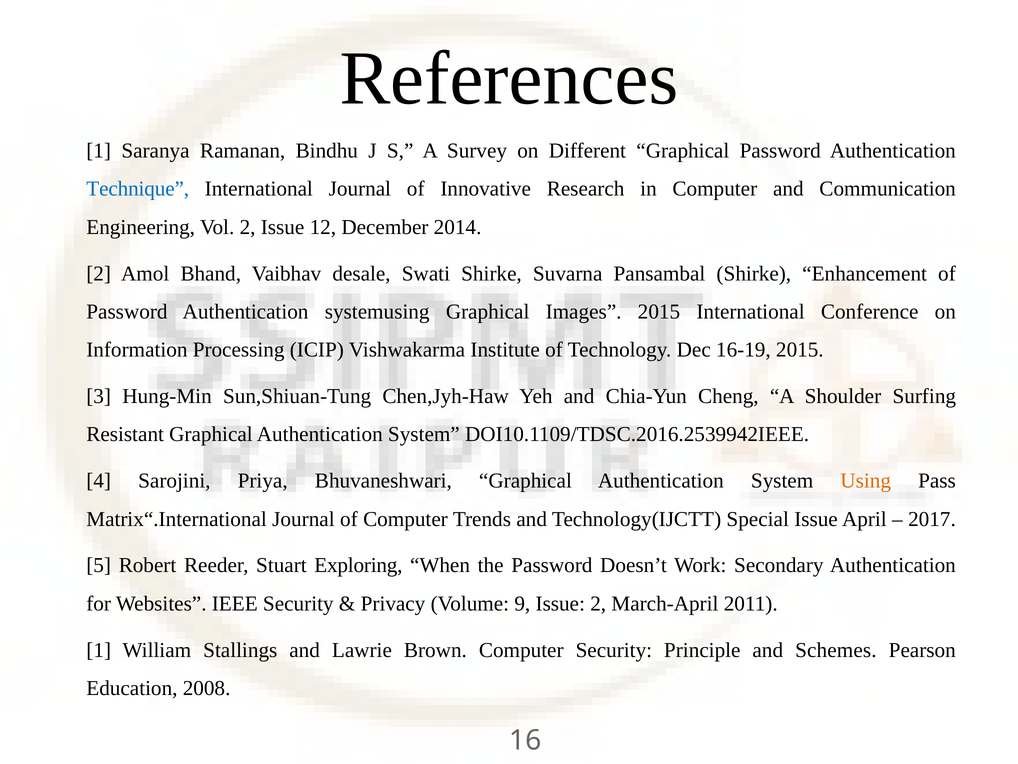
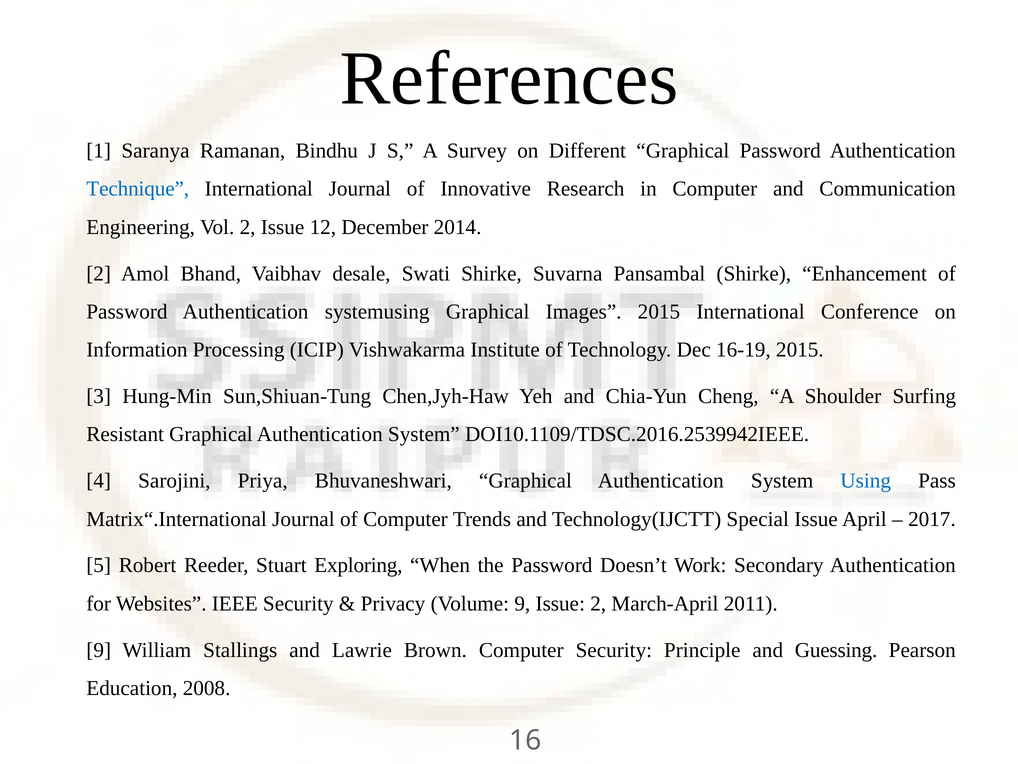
Using colour: orange -> blue (866, 481)
1: 1 -> 9 (99, 650)
Schemes: Schemes -> Guessing (836, 650)
